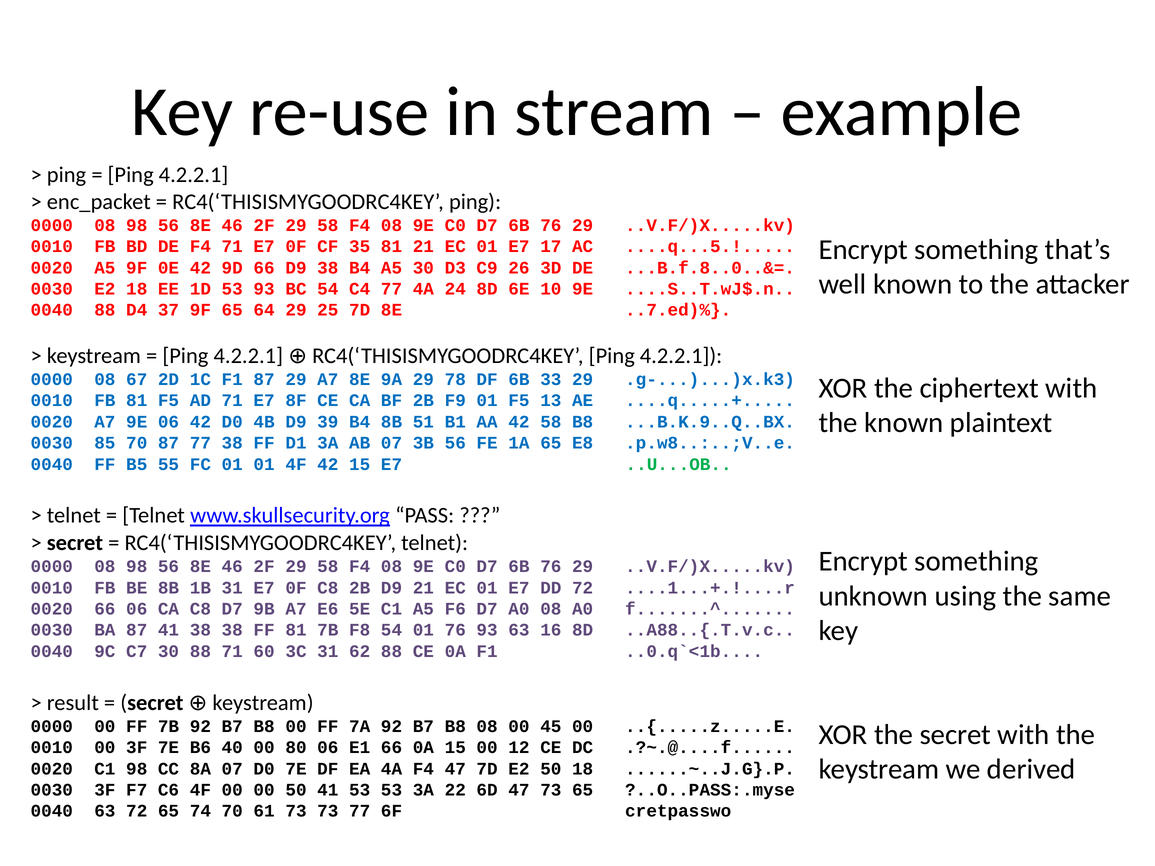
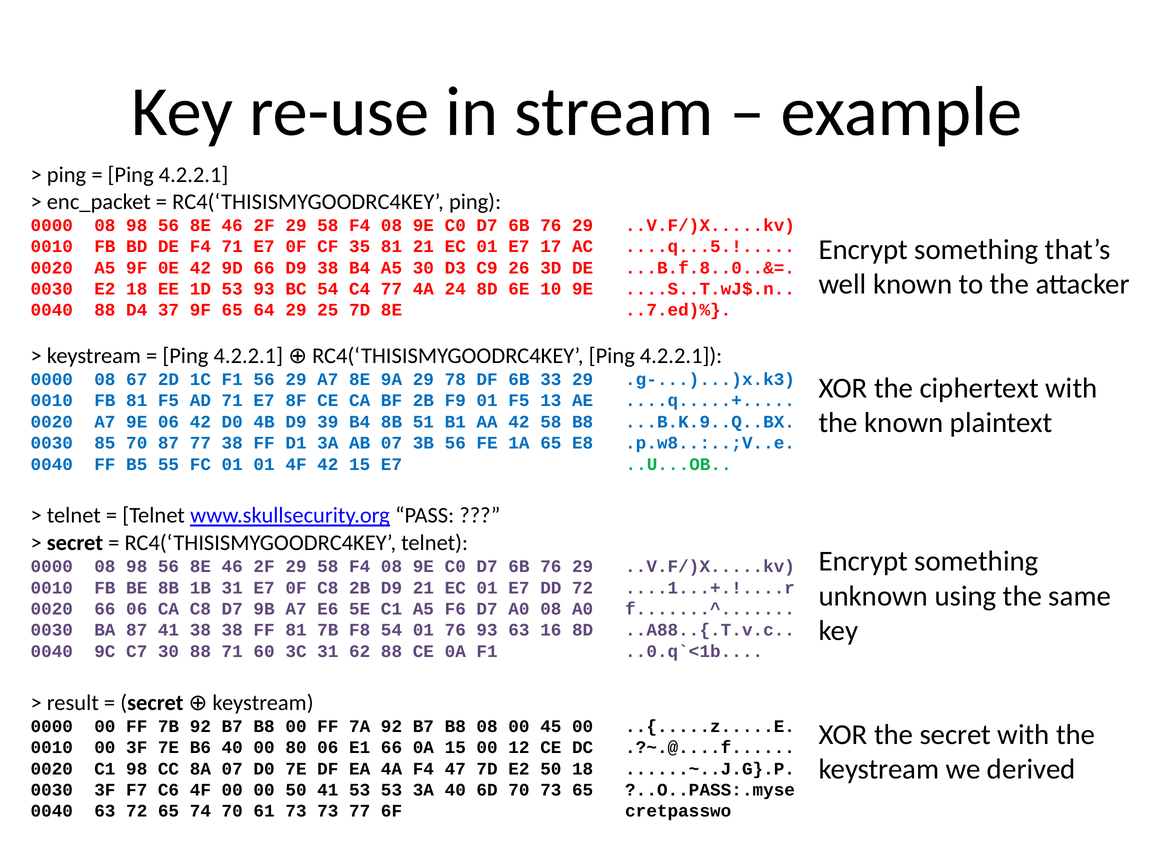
F1 87: 87 -> 56 (264, 380)
3A 22: 22 -> 40 (455, 790)
6D 47: 47 -> 70 (519, 790)
